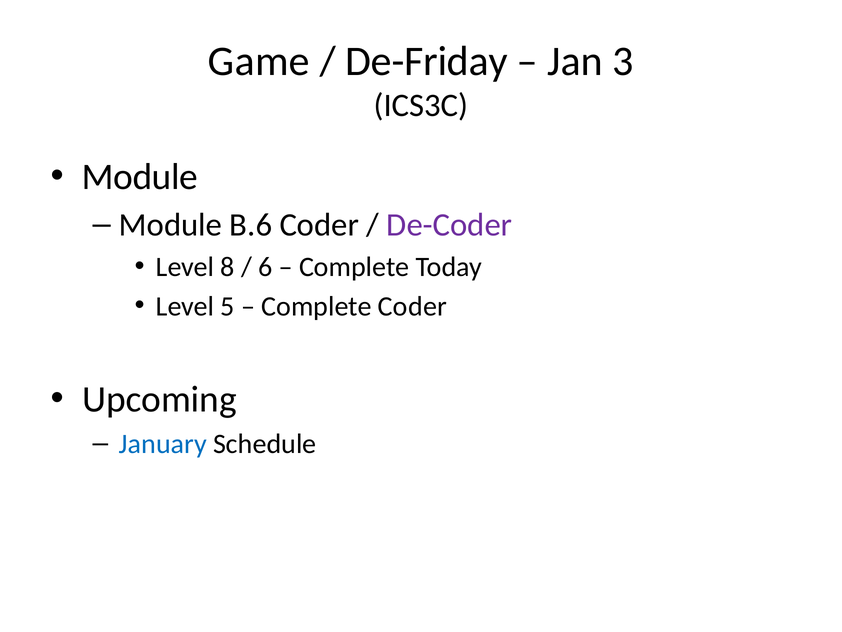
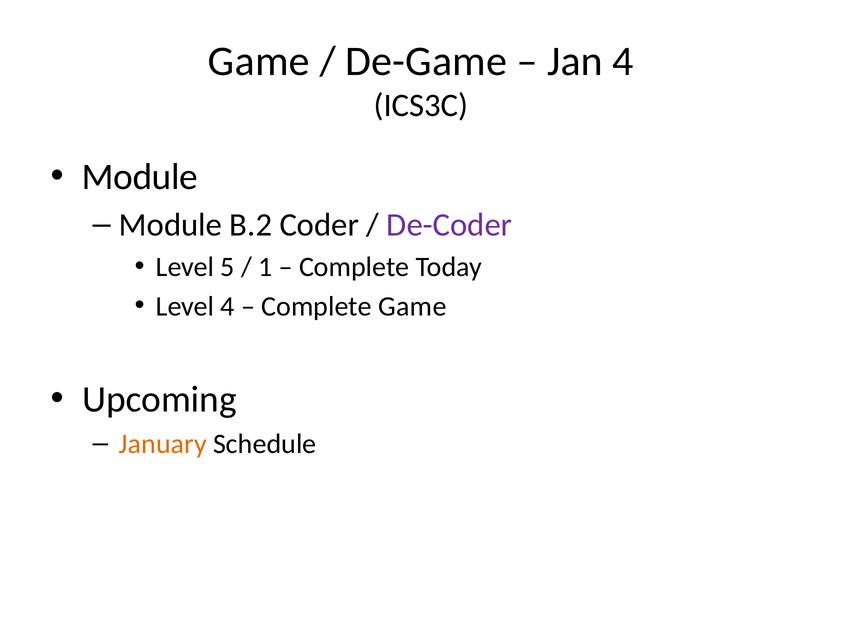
De-Friday: De-Friday -> De-Game (426, 61)
Jan 3: 3 -> 4 (623, 61)
B.6: B.6 -> B.2 (251, 225)
8: 8 -> 5 (228, 267)
6: 6 -> 1 (265, 267)
Level 5: 5 -> 4 (228, 306)
Complete Coder: Coder -> Game (412, 306)
January colour: blue -> orange (163, 443)
